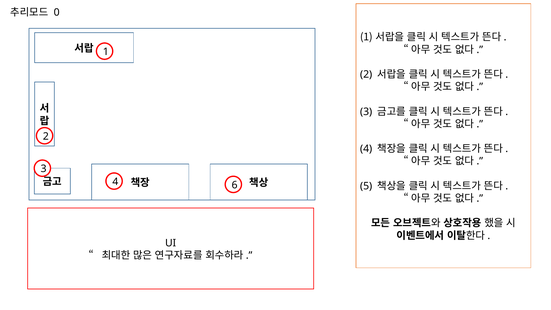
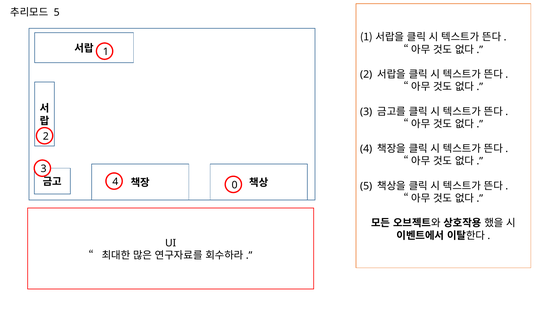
0: 0 -> 5 (57, 13)
6: 6 -> 0 (235, 185)
